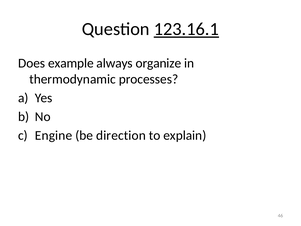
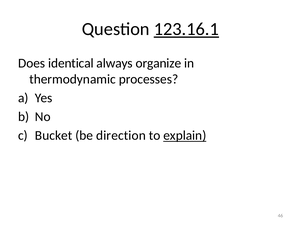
example: example -> identical (71, 63)
Engine: Engine -> Bucket (54, 135)
explain underline: none -> present (185, 135)
